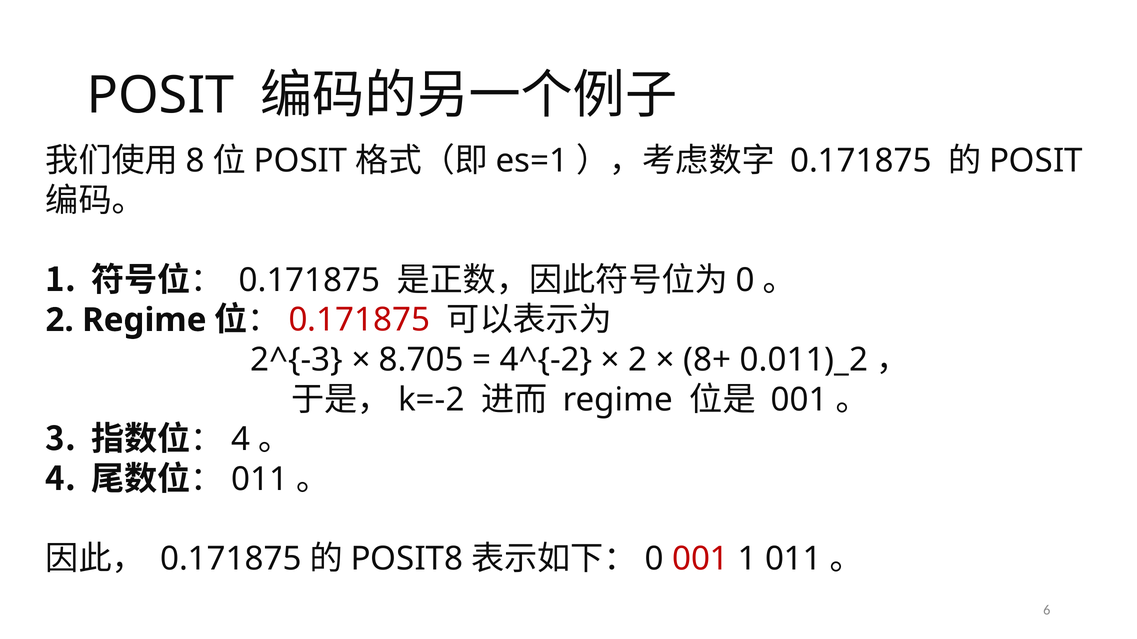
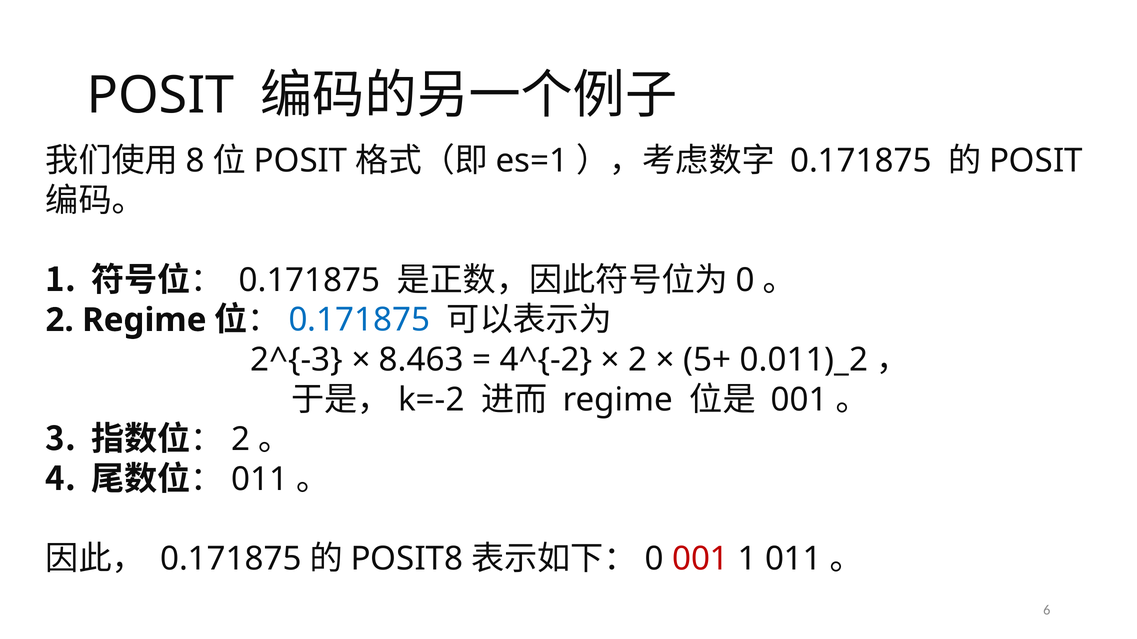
0.171875 colour: red -> blue (359, 320)
8.705: 8.705 -> 8.463 (421, 360)
8+: 8+ -> 5+ (707, 360)
4: 4 -> 2 (241, 440)
